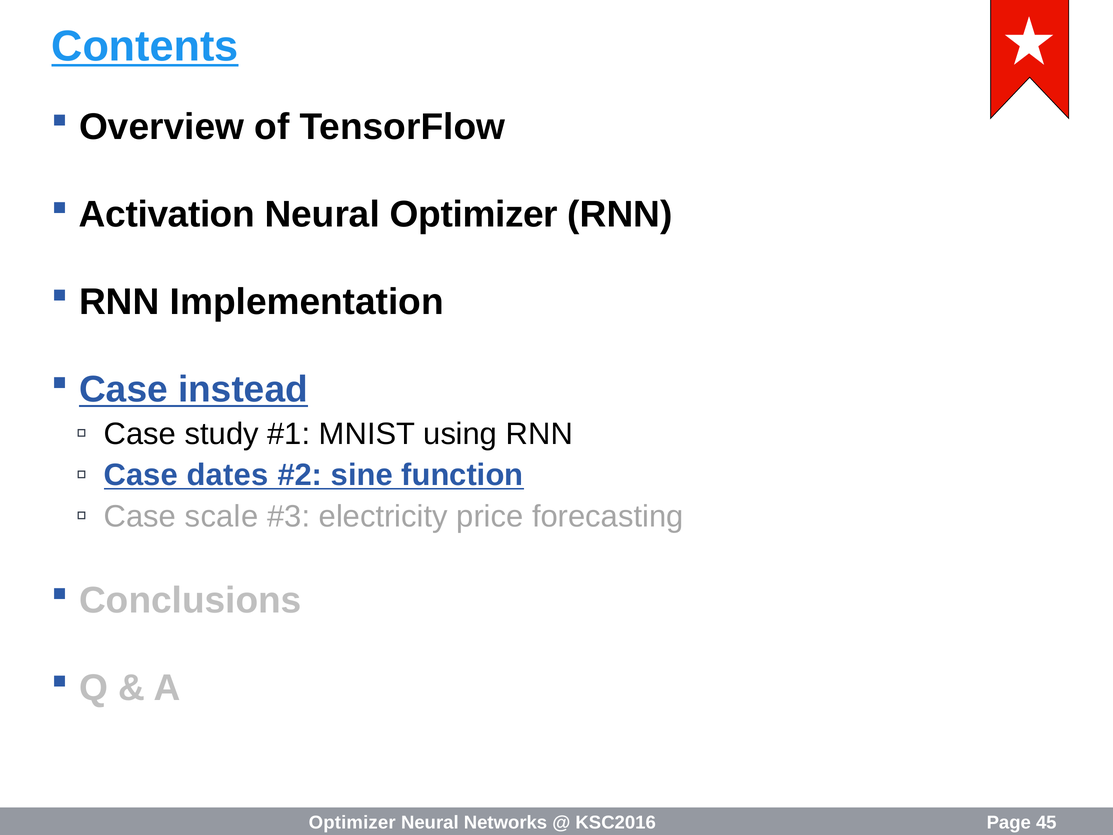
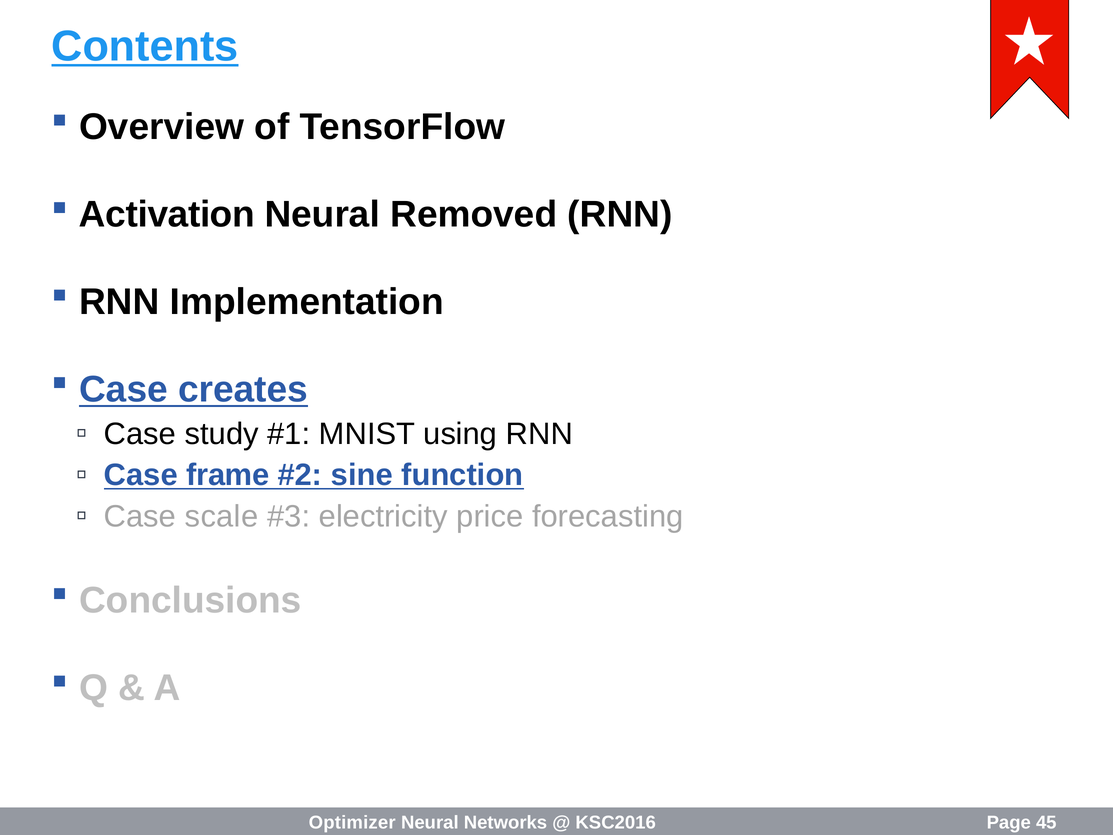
Neural Optimizer: Optimizer -> Removed (474, 214)
instead: instead -> creates (243, 389)
dates: dates -> frame (228, 475)
